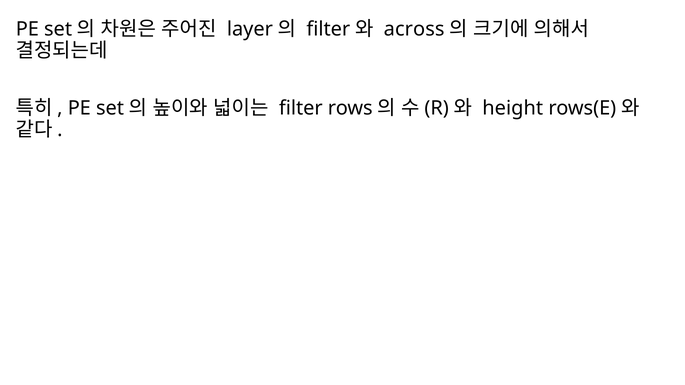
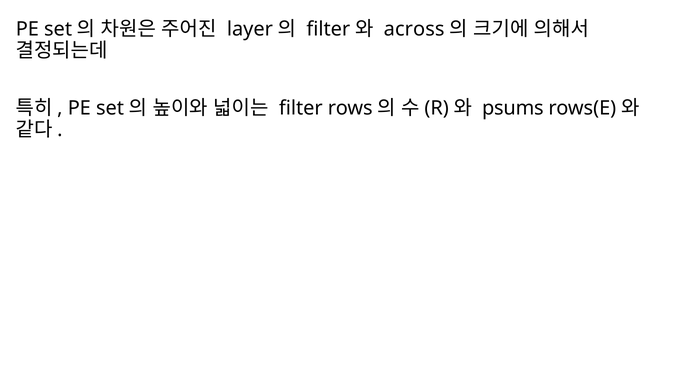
height: height -> psums (513, 108)
